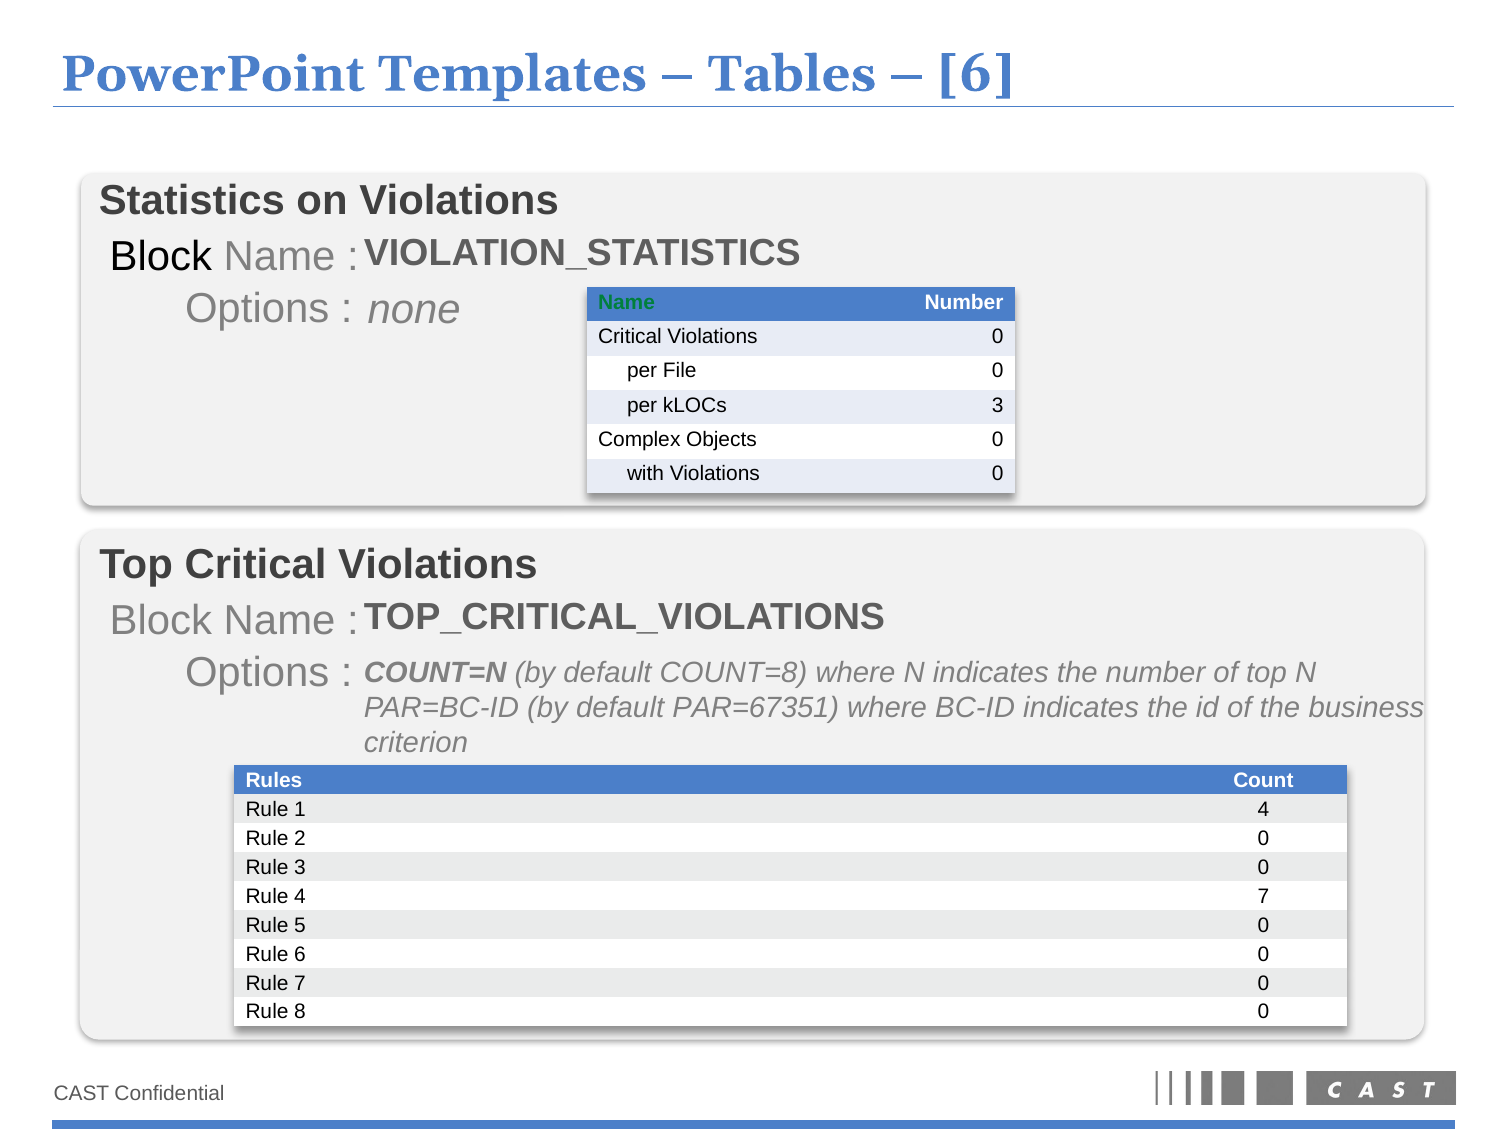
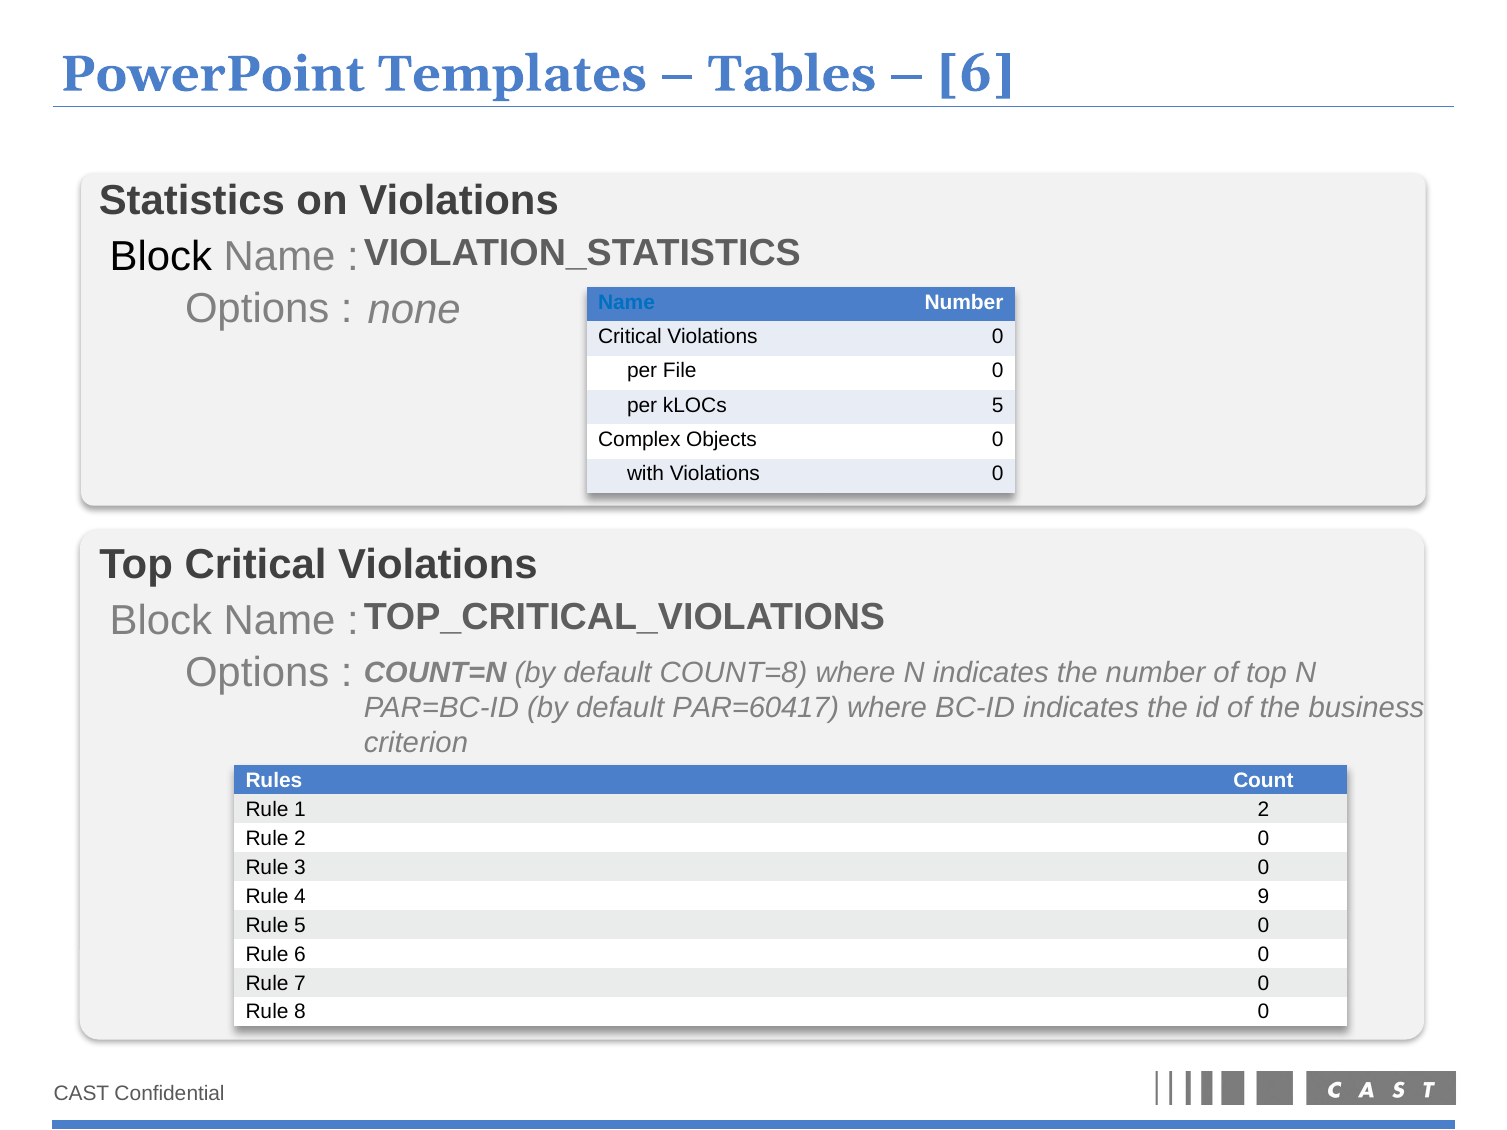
Name colour: green -> blue (627, 302)
kLOCs 3: 3 -> 5 (998, 405)
PAR=67351: PAR=67351 -> PAR=60417 (756, 708)
1 4: 4 -> 2 (1263, 810)
4 7: 7 -> 9 (1263, 896)
